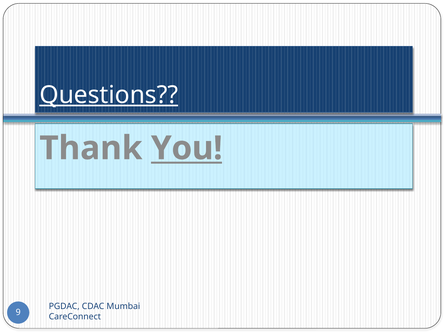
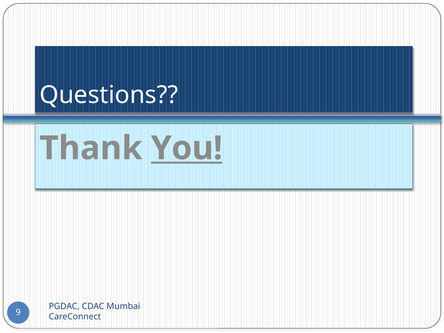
Questions underline: present -> none (109, 95)
